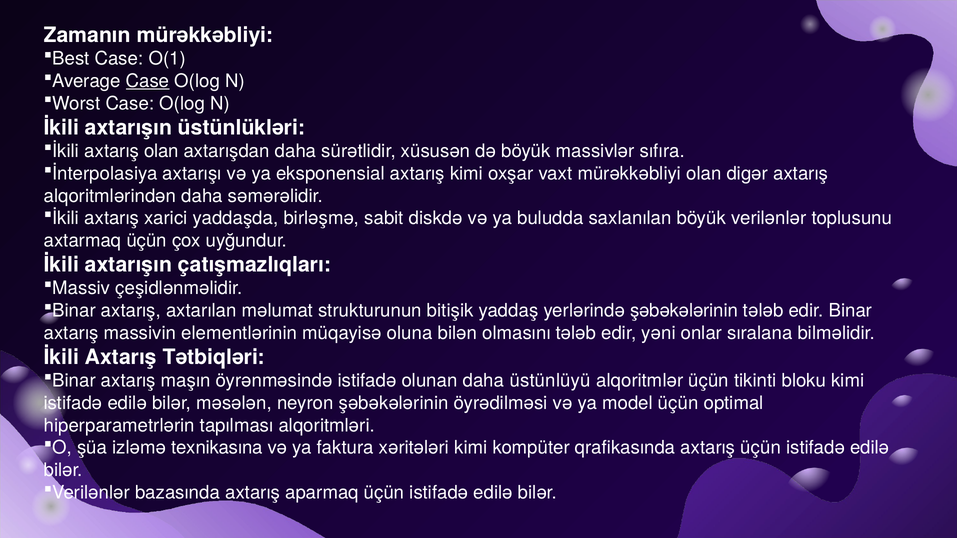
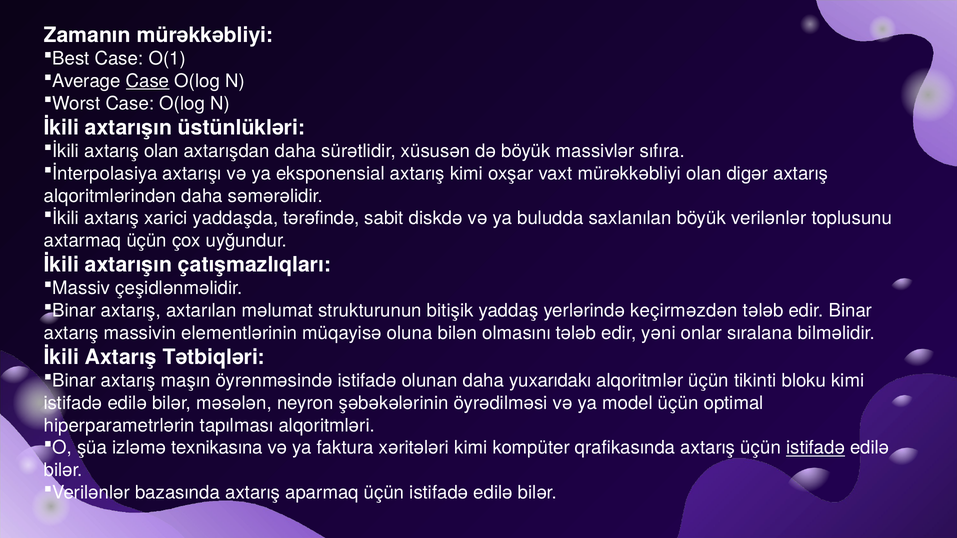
birləşmə: birləşmə -> tərəfində (321, 218)
yerlərində şəbəkələrinin: şəbəkələrinin -> keçirməzdən (684, 311)
üstünlüyü: üstünlüyü -> yuxarıdakı (550, 381)
istifadə underline: none -> present (816, 448)
